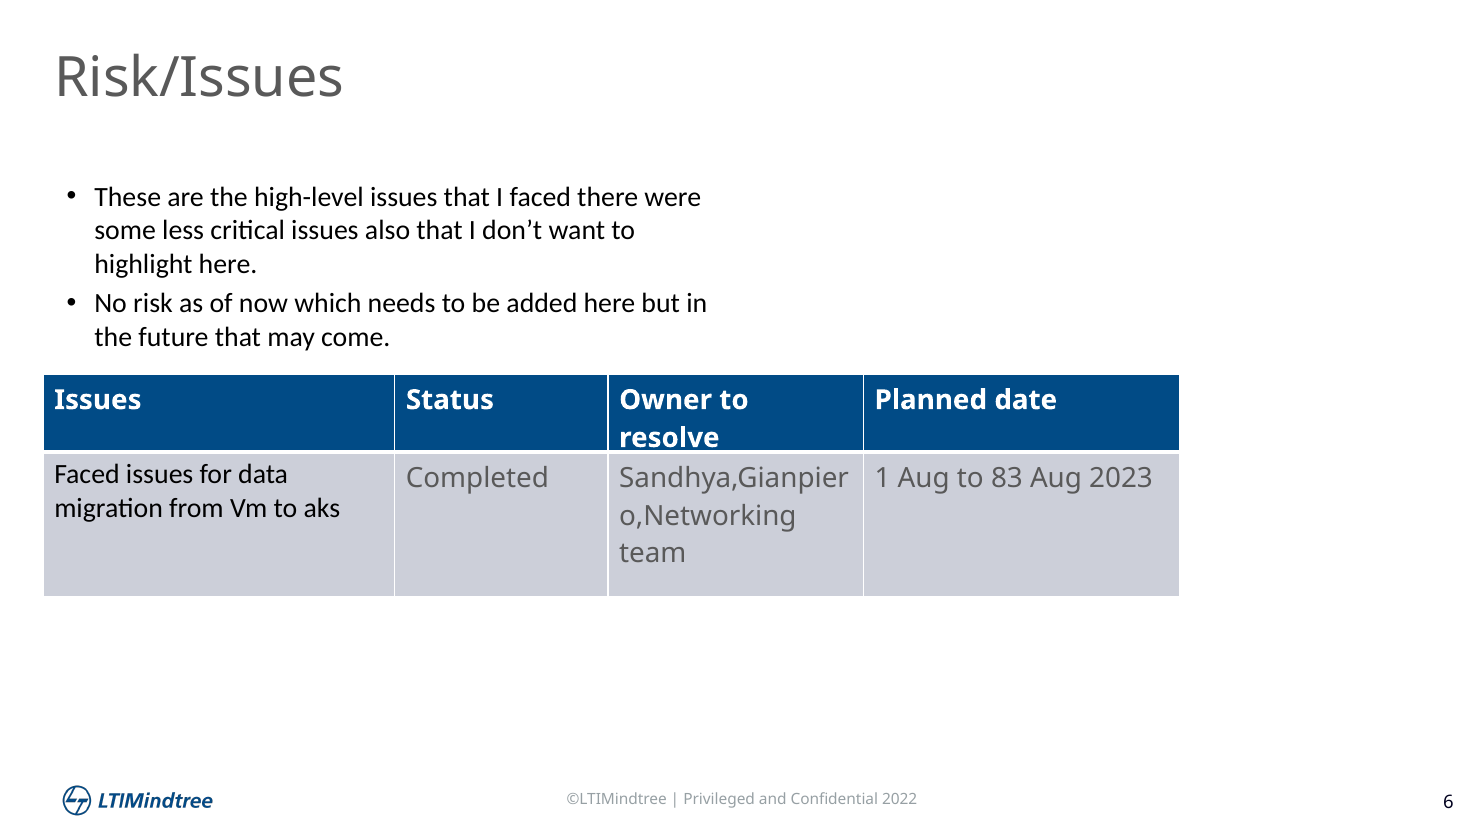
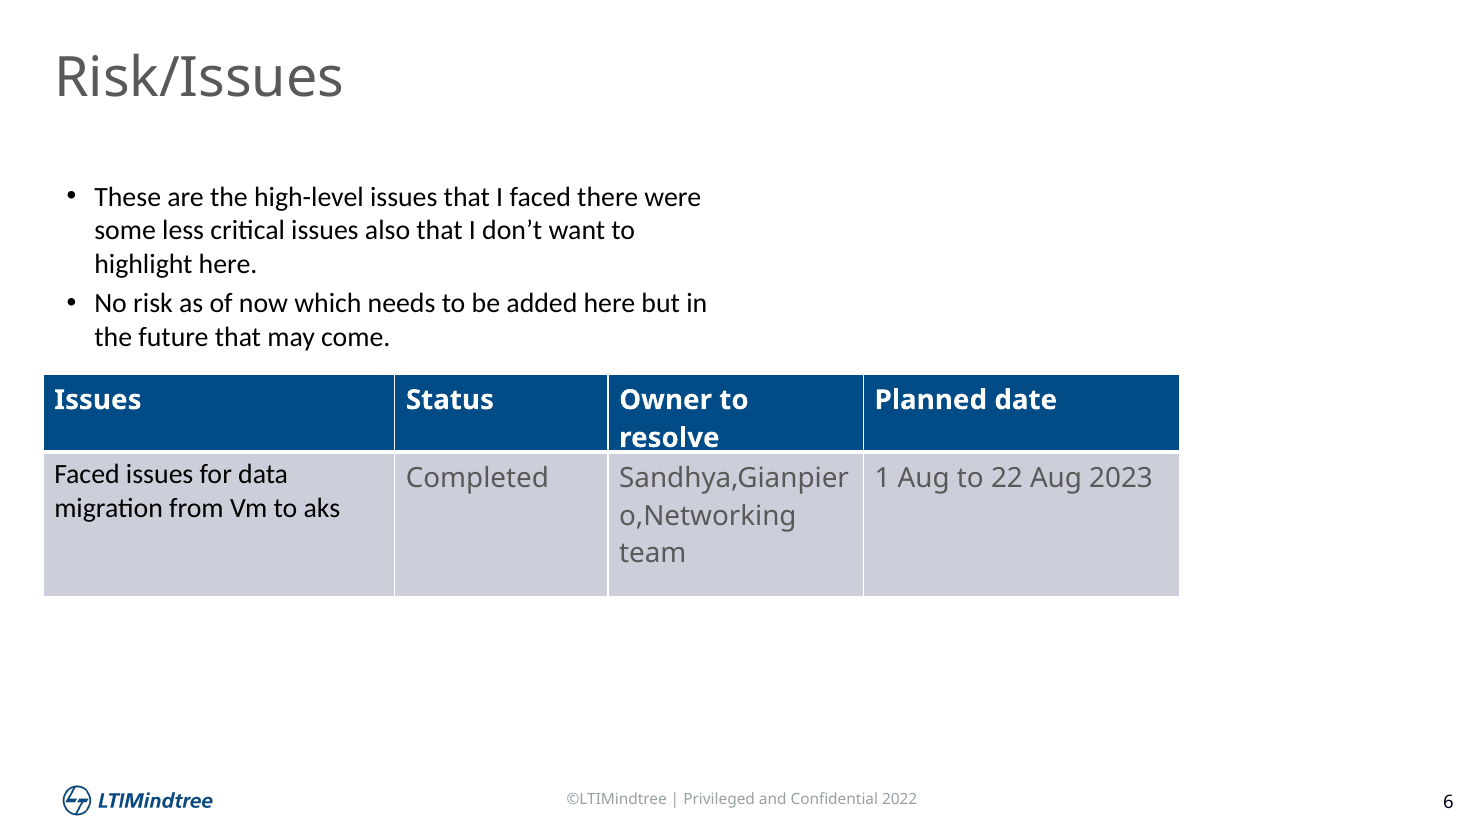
83: 83 -> 22 (1007, 478)
